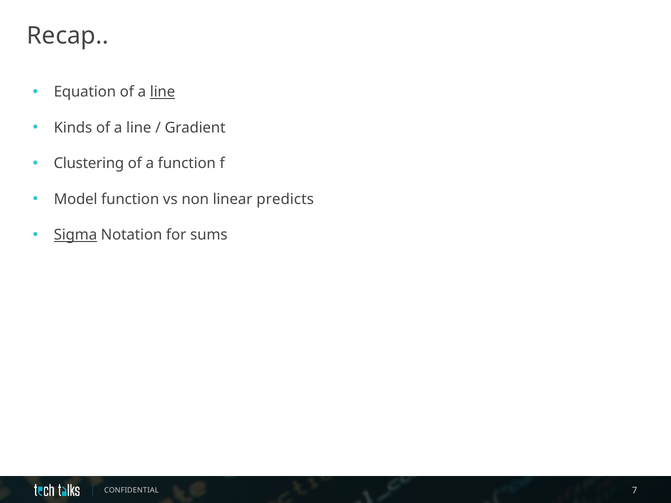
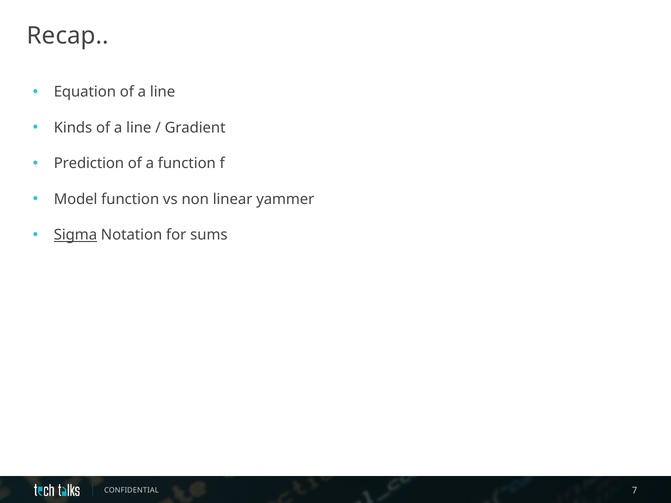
line underline: present -> none (163, 92)
Clustering: Clustering -> Prediction (89, 164)
predicts: predicts -> yammer (285, 199)
